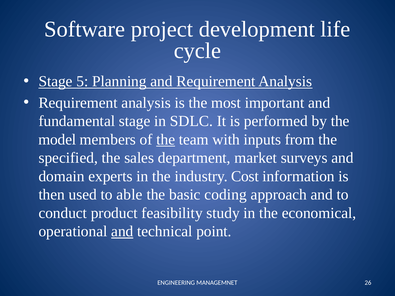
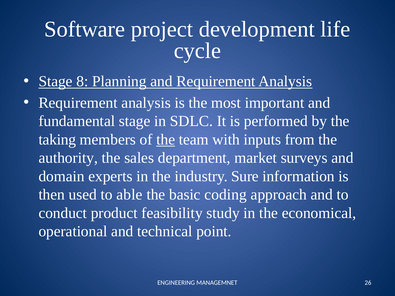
5: 5 -> 8 (82, 81)
model: model -> taking (57, 140)
specified: specified -> authority (68, 158)
Cost: Cost -> Sure (245, 176)
and underline: present -> none (122, 232)
